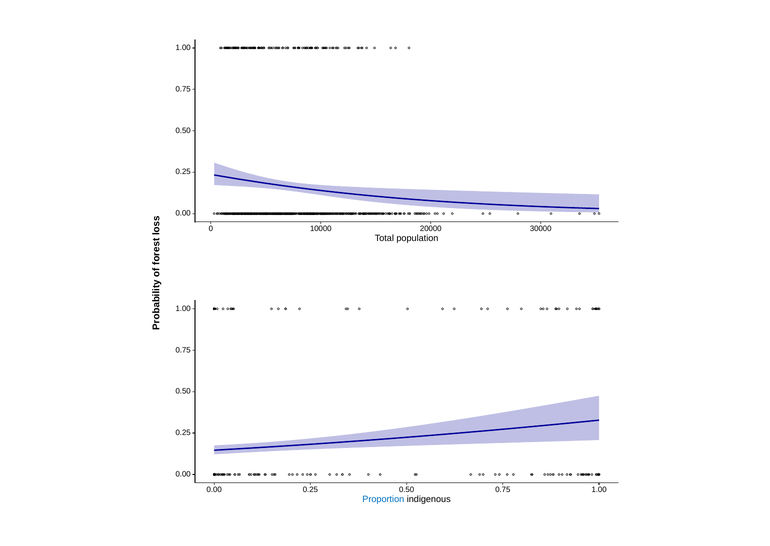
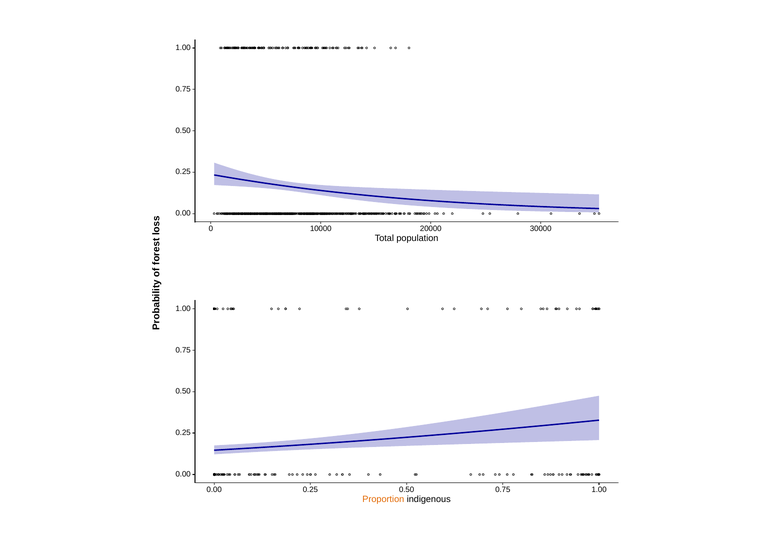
Proportion colour: blue -> orange (383, 499)
